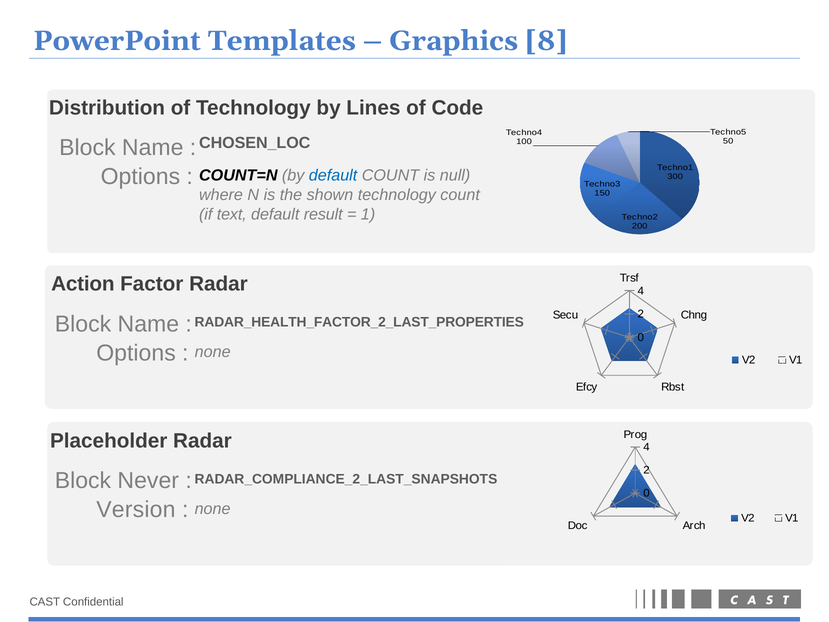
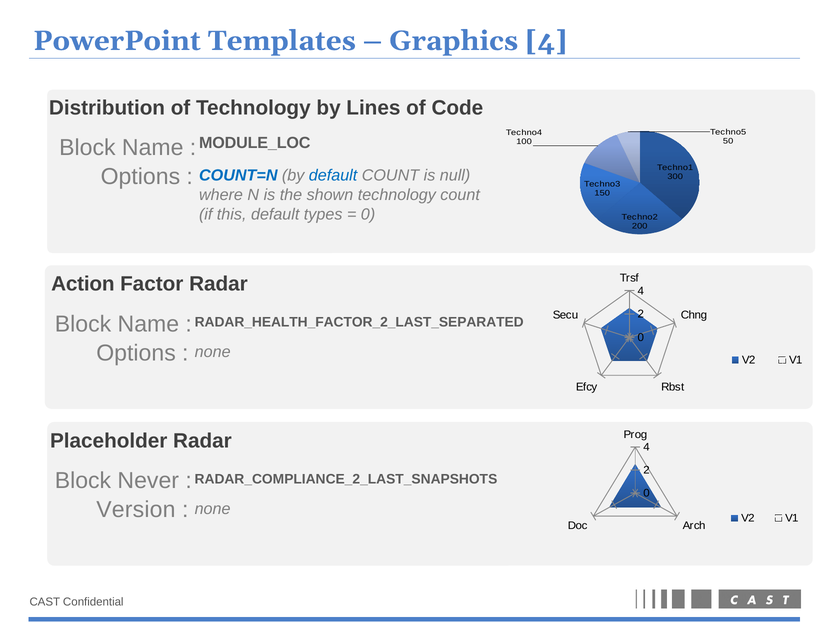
Graphics 8: 8 -> 4 (546, 41)
CHOSEN_LOC: CHOSEN_LOC -> MODULE_LOC (255, 143)
COUNT=N colour: black -> blue (238, 176)
text: text -> this (232, 214)
result: result -> types (323, 214)
1: 1 -> 0 (368, 214)
RADAR_HEALTH_FACTOR_2_LAST_PROPERTIES: RADAR_HEALTH_FACTOR_2_LAST_PROPERTIES -> RADAR_HEALTH_FACTOR_2_LAST_SEPARATED (359, 322)
